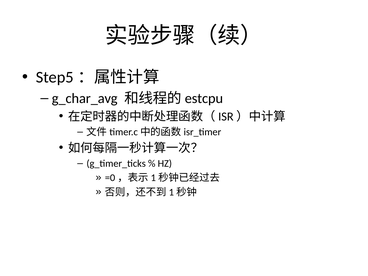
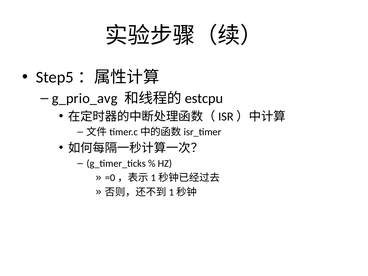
g_char_avg: g_char_avg -> g_prio_avg (85, 98)
